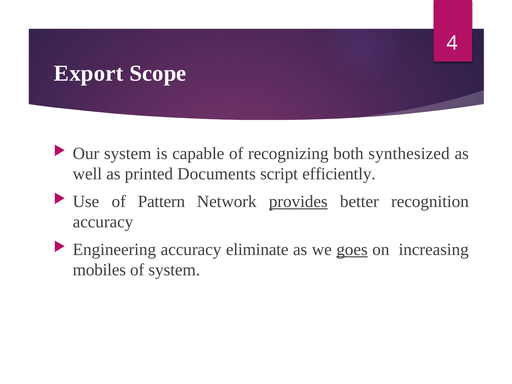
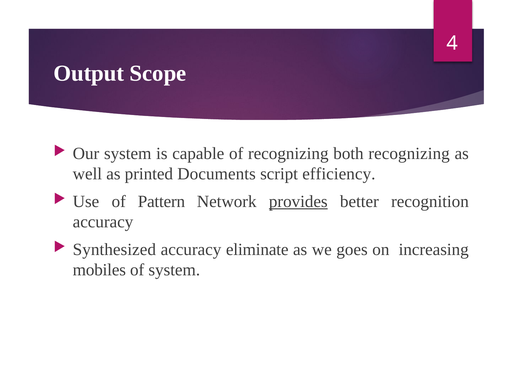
Export: Export -> Output (89, 73)
both synthesized: synthesized -> recognizing (409, 153)
efficiently: efficiently -> efficiency (339, 174)
Engineering: Engineering -> Synthesized (114, 250)
goes underline: present -> none (352, 250)
